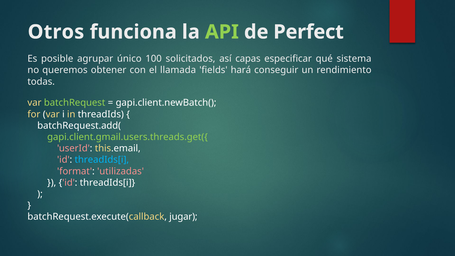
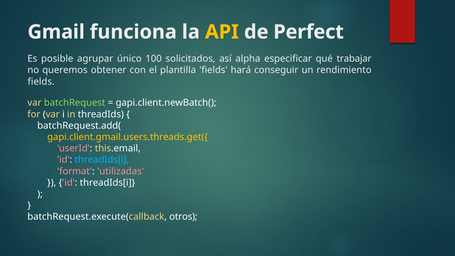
Otros: Otros -> Gmail (56, 32)
API colour: light green -> yellow (222, 32)
capas: capas -> alpha (248, 59)
sistema: sistema -> trabajar (354, 59)
llamada: llamada -> plantilla (178, 70)
todas: todas -> fields (41, 82)
gapi.client.gmail.users.threads.get({ colour: light green -> yellow (128, 137)
jugar: jugar -> otros (183, 217)
